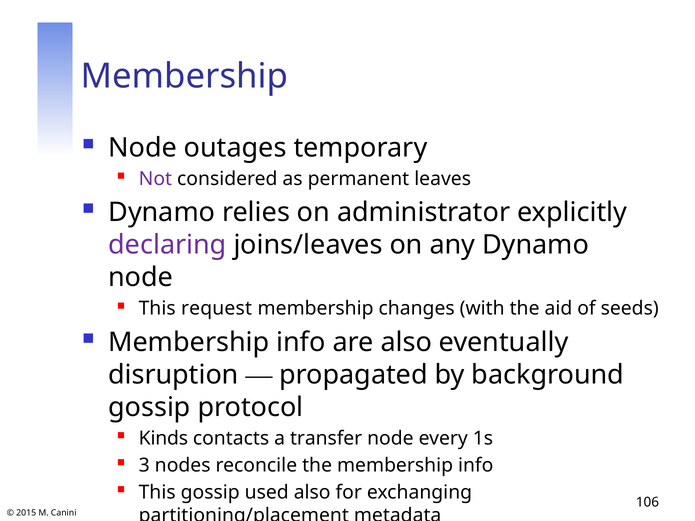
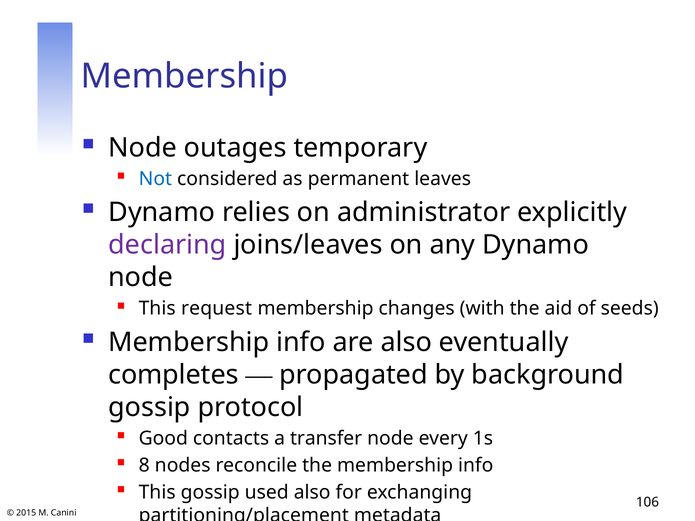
Not colour: purple -> blue (155, 179)
disruption: disruption -> completes (173, 375)
Kinds: Kinds -> Good (163, 438)
3: 3 -> 8 (144, 465)
